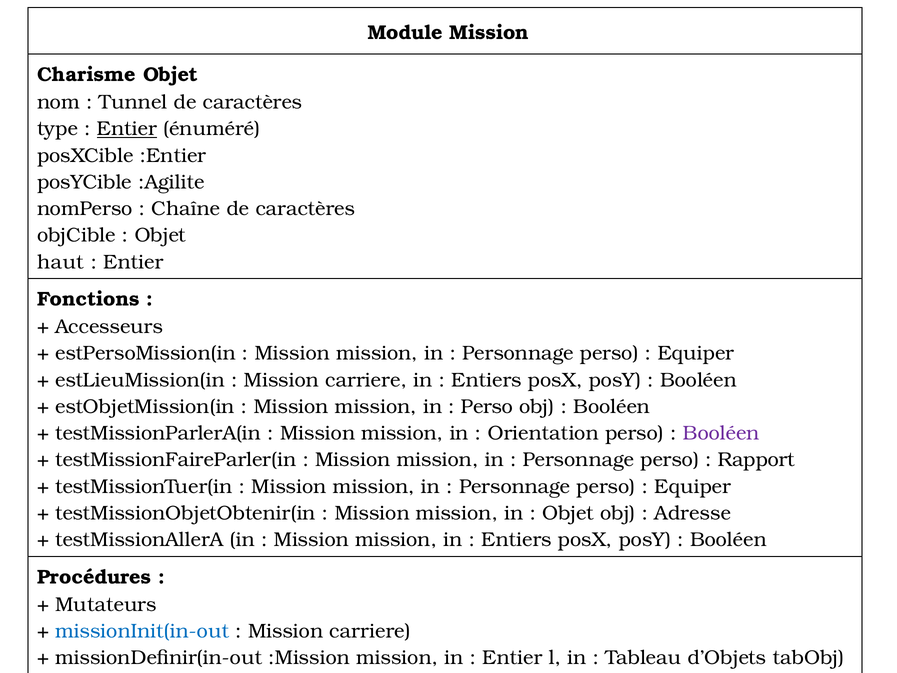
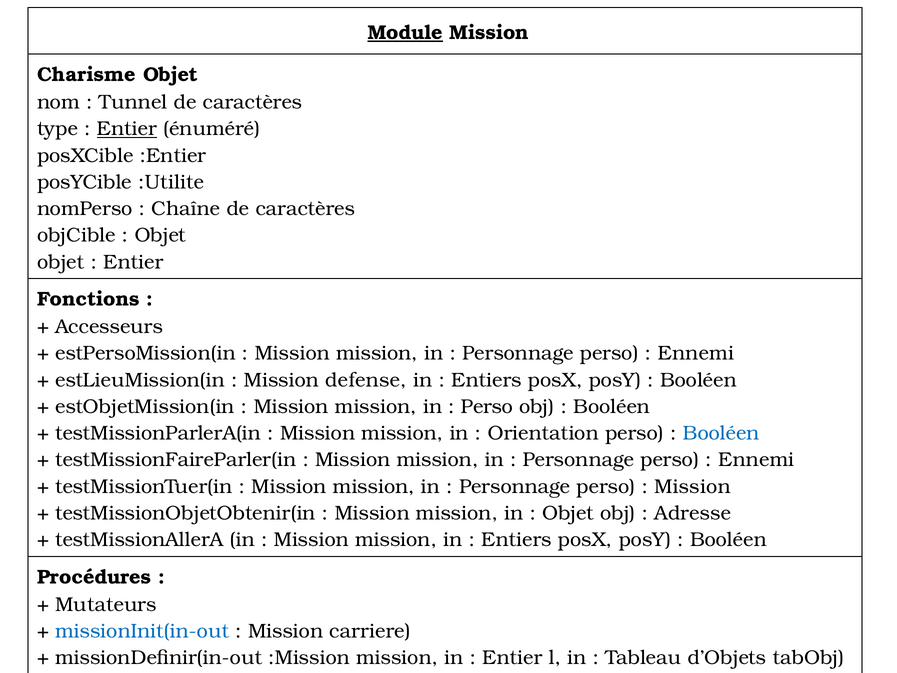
Module underline: none -> present (405, 33)
:Agilite: :Agilite -> :Utilite (171, 182)
haut: haut -> objet (61, 262)
Equiper: Equiper -> Ennemi (696, 353)
carriere: carriere -> defense (366, 380)
Booléen colour: purple -> blue (721, 433)
Rapport: Rapport -> Ennemi (756, 460)
Equiper: Equiper -> Mission (692, 486)
